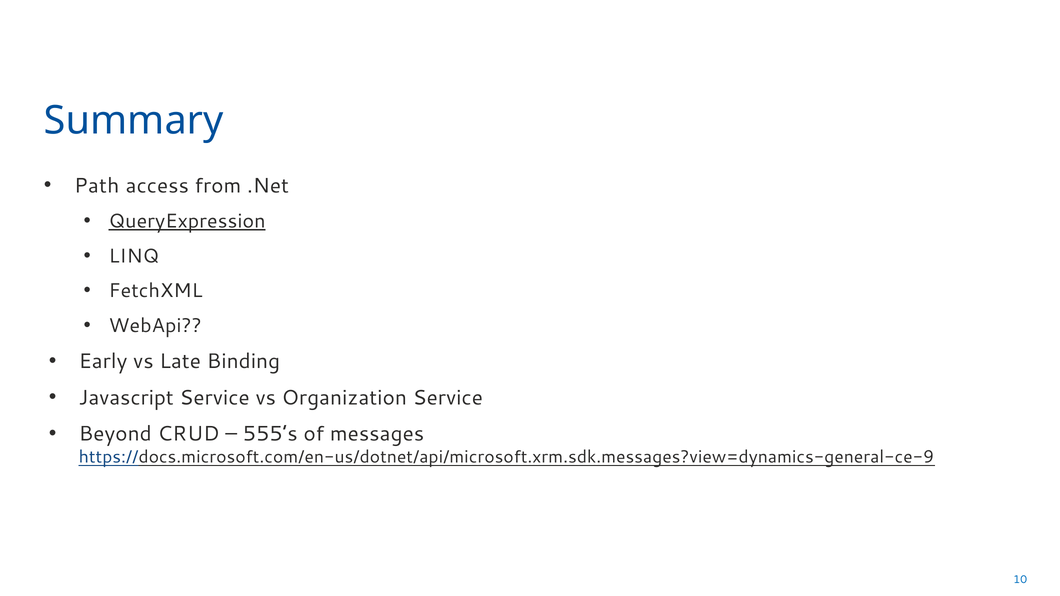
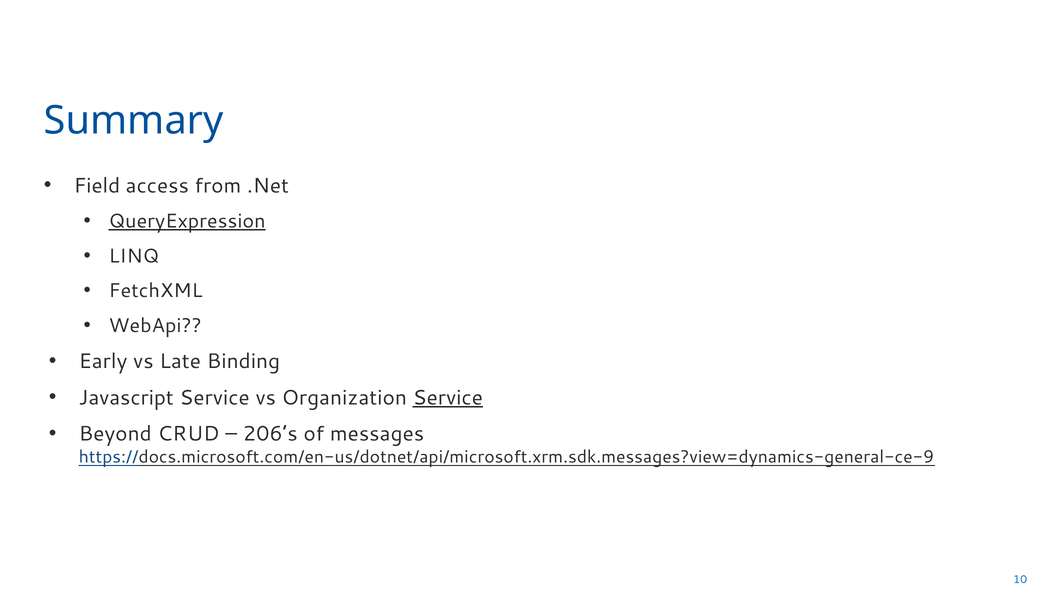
Path: Path -> Field (97, 186)
Service underline: none -> present (448, 398)
555’s: 555’s -> 206’s (270, 434)
